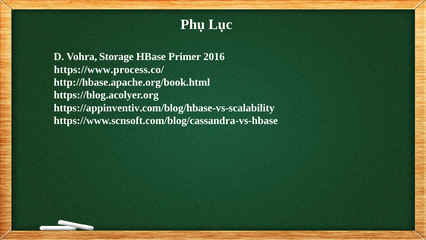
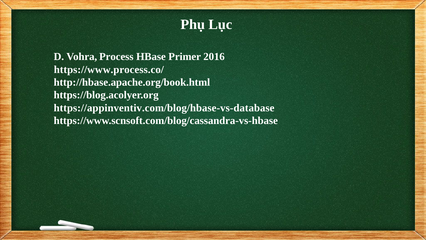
Storage: Storage -> Process (116, 57)
https://appinventiv.com/blog/hbase-vs-scalability: https://appinventiv.com/blog/hbase-vs-scalability -> https://appinventiv.com/blog/hbase-vs-database (164, 108)
